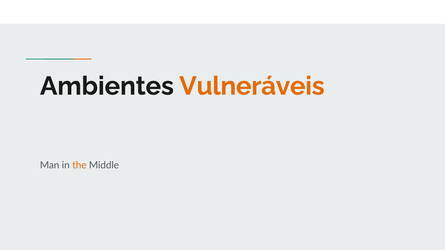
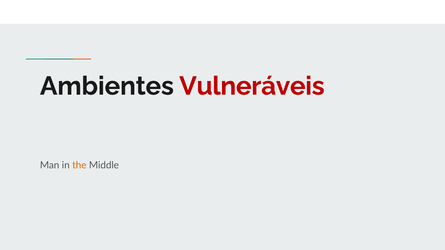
Vulneráveis colour: orange -> red (252, 86)
